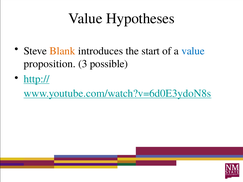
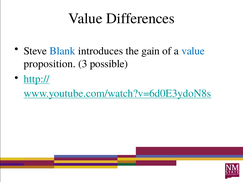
Hypotheses: Hypotheses -> Differences (140, 18)
Blank colour: orange -> blue (62, 51)
start: start -> gain (151, 51)
